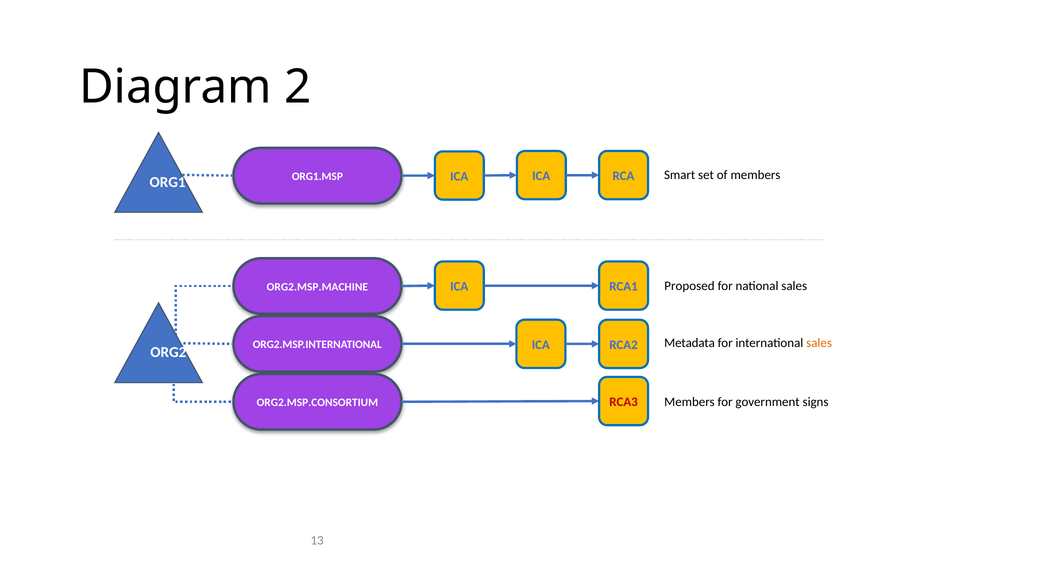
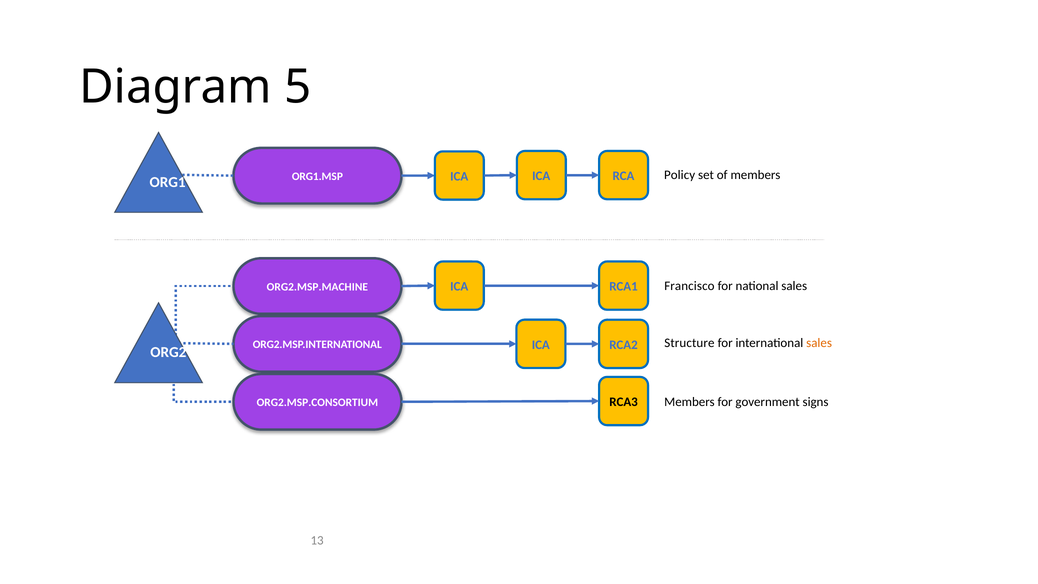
2: 2 -> 5 (298, 87)
Smart: Smart -> Policy (680, 175)
Proposed: Proposed -> Francisco (689, 286)
Metadata: Metadata -> Structure (689, 343)
RCA3 colour: red -> black (624, 402)
